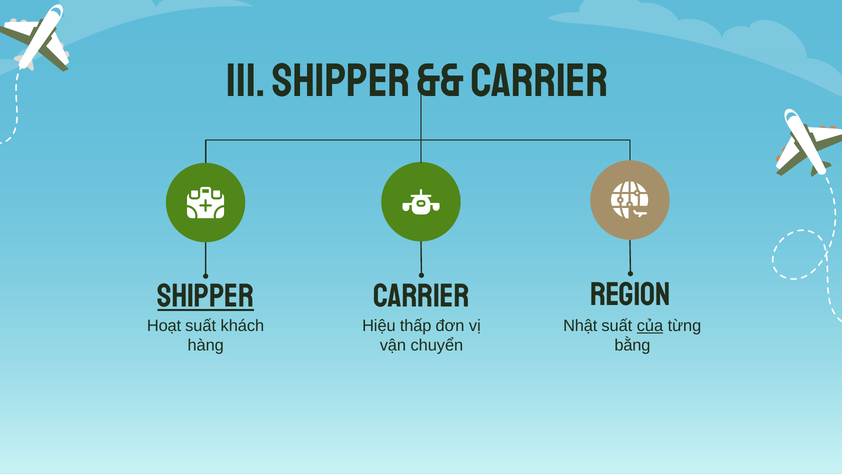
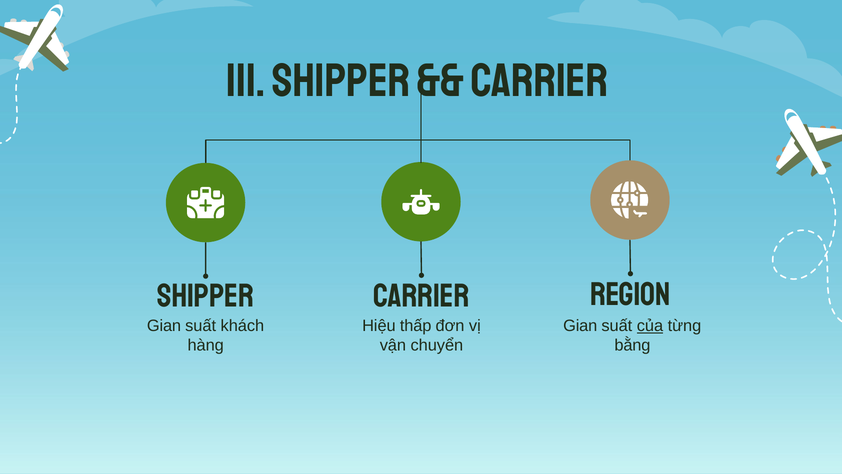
Shipper underline: present -> none (206, 296)
Hoạt: Hoạt -> Gian (164, 326)
Nhật: Nhật -> Gian (580, 326)
